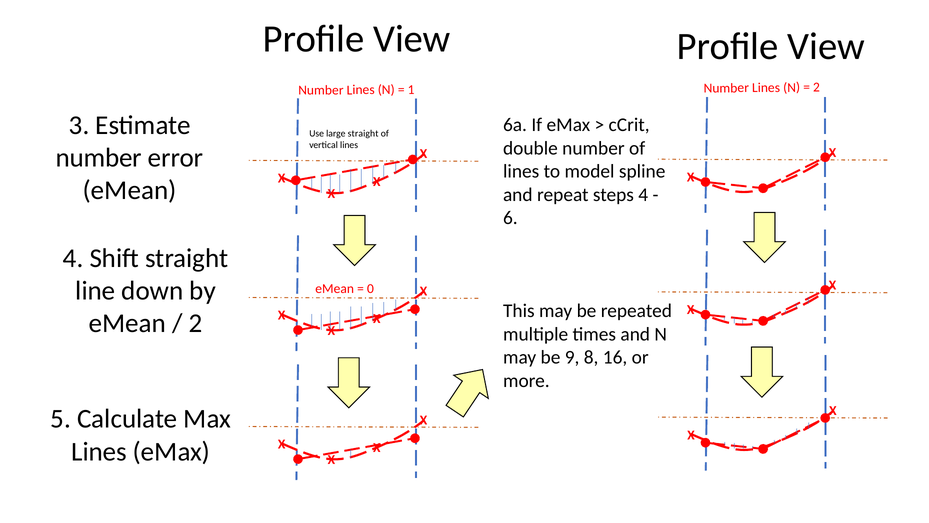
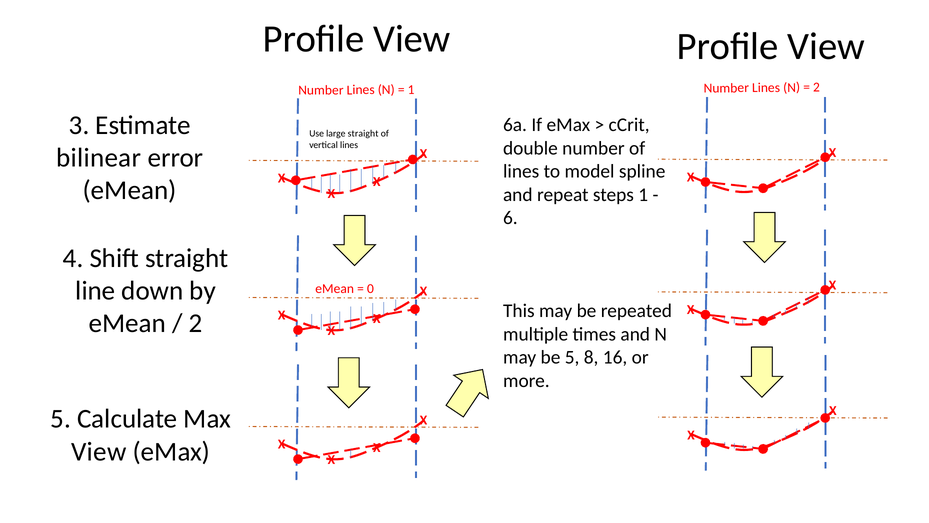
number: number -> bilinear (99, 158)
steps 4: 4 -> 1 (643, 194)
be 9: 9 -> 5 (572, 357)
Lines: Lines -> View (99, 451)
